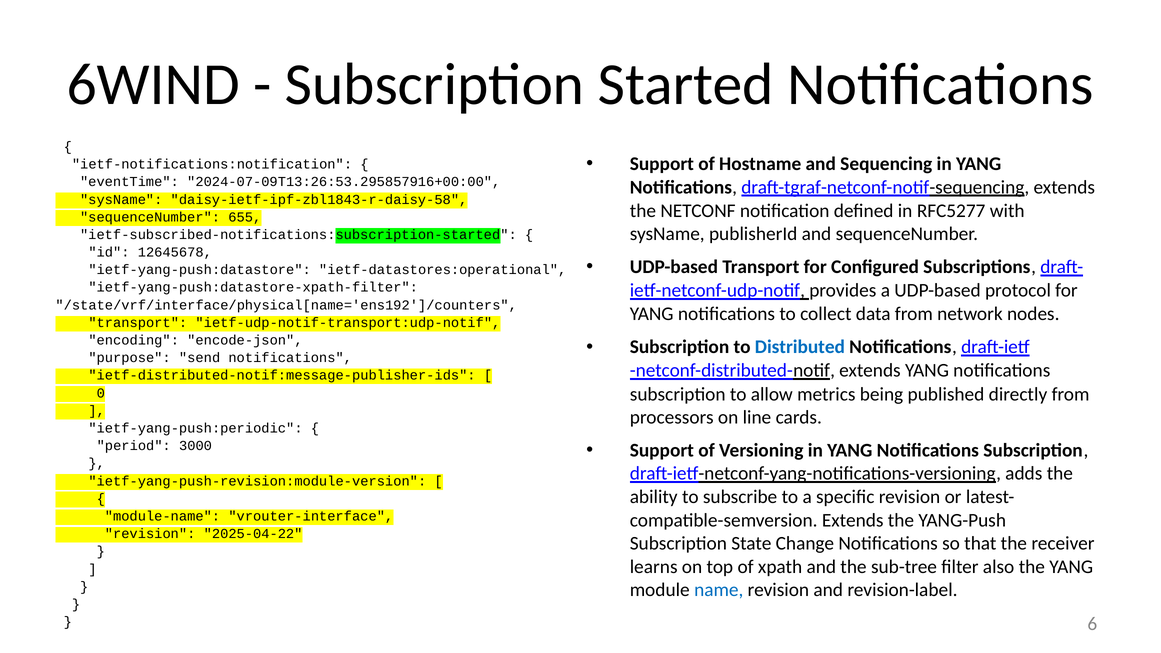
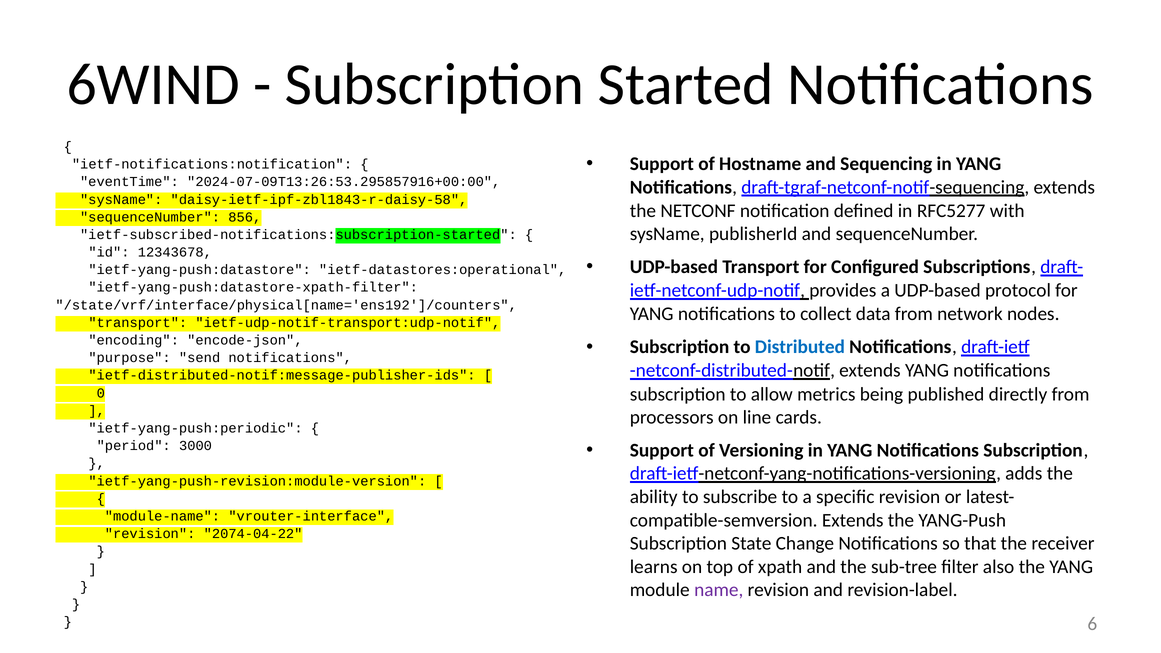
655: 655 -> 856 (245, 217)
12645678: 12645678 -> 12343678 (175, 252)
2025-04-22: 2025-04-22 -> 2074-04-22 (253, 534)
name colour: blue -> purple (719, 590)
